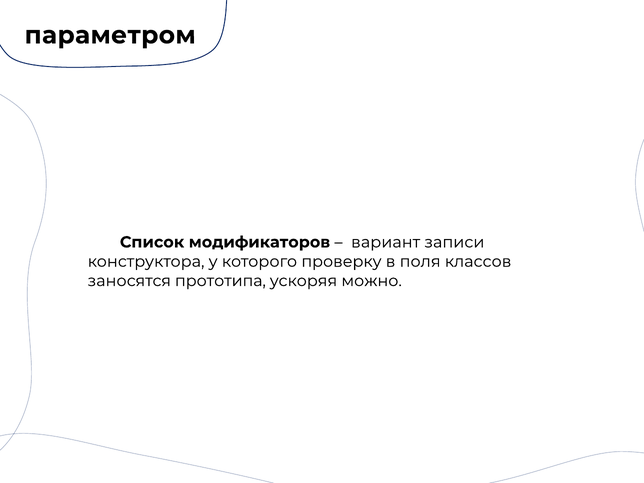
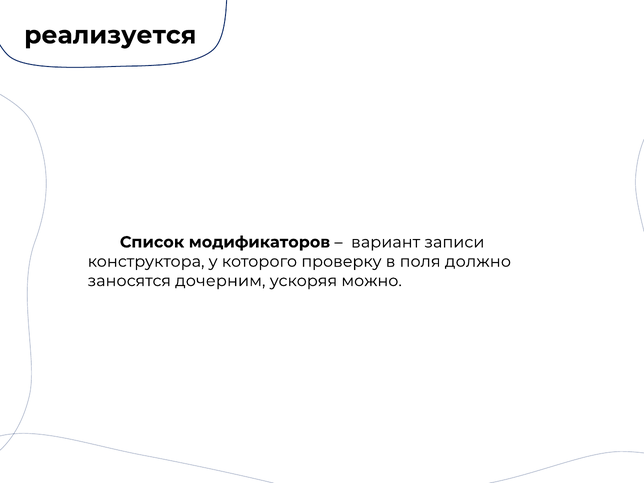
параметром: параметром -> реализуется (110, 35)
классов: классов -> должно (478, 261)
прототипа: прототипа -> дочерним (220, 281)
